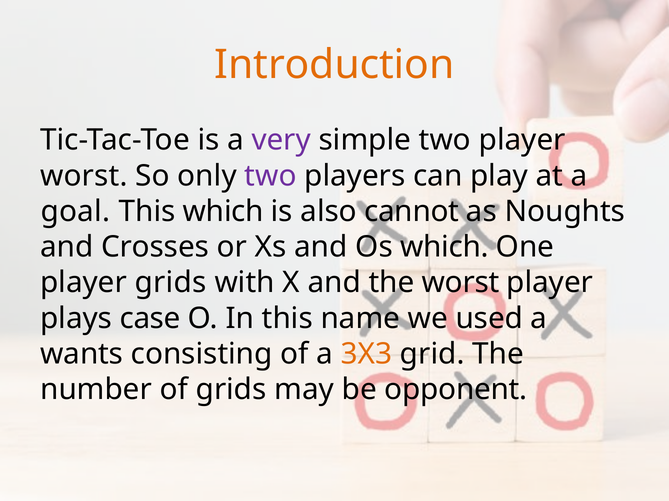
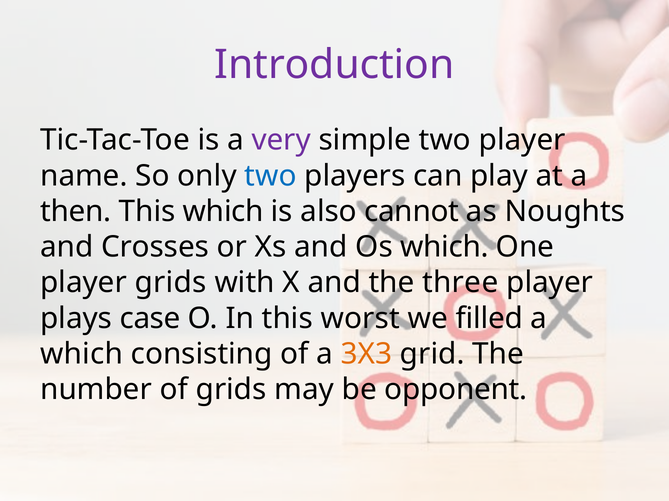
Introduction colour: orange -> purple (334, 65)
worst: worst -> name (84, 176)
two colour: purple -> blue (270, 176)
goal: goal -> then (76, 212)
the worst: worst -> three (460, 283)
name: name -> worst (360, 319)
used: used -> filled (489, 319)
wants: wants -> which (82, 354)
